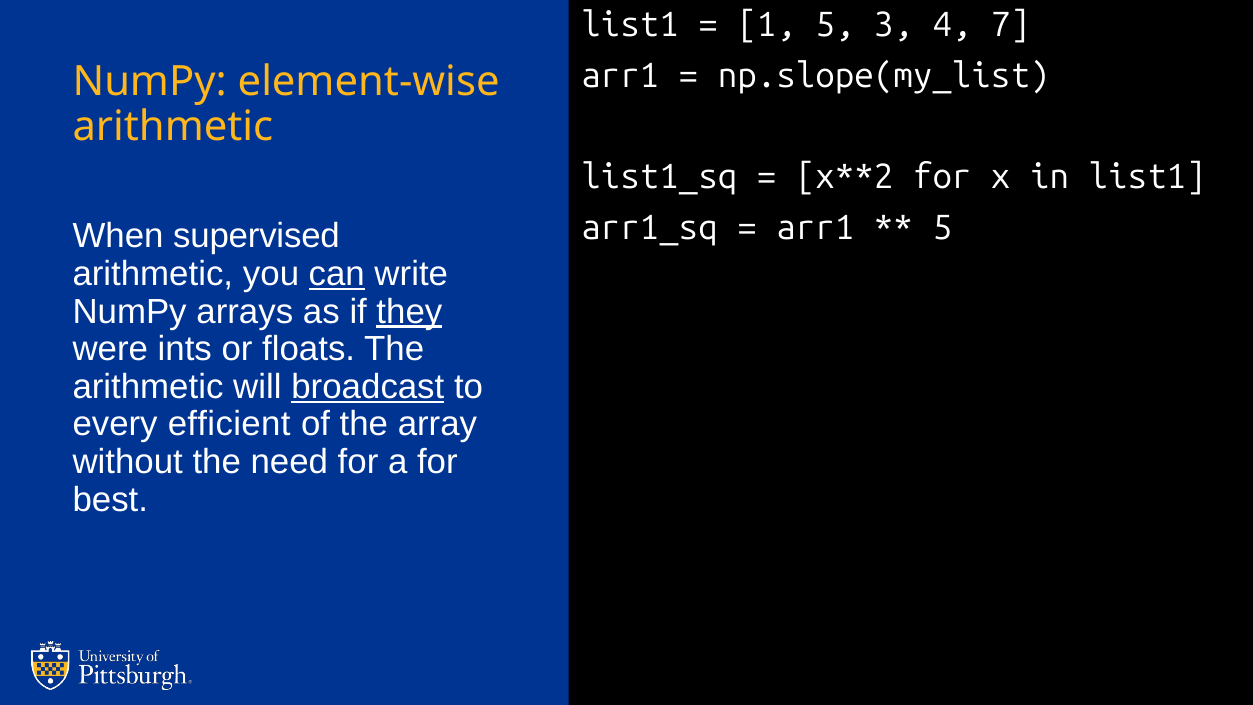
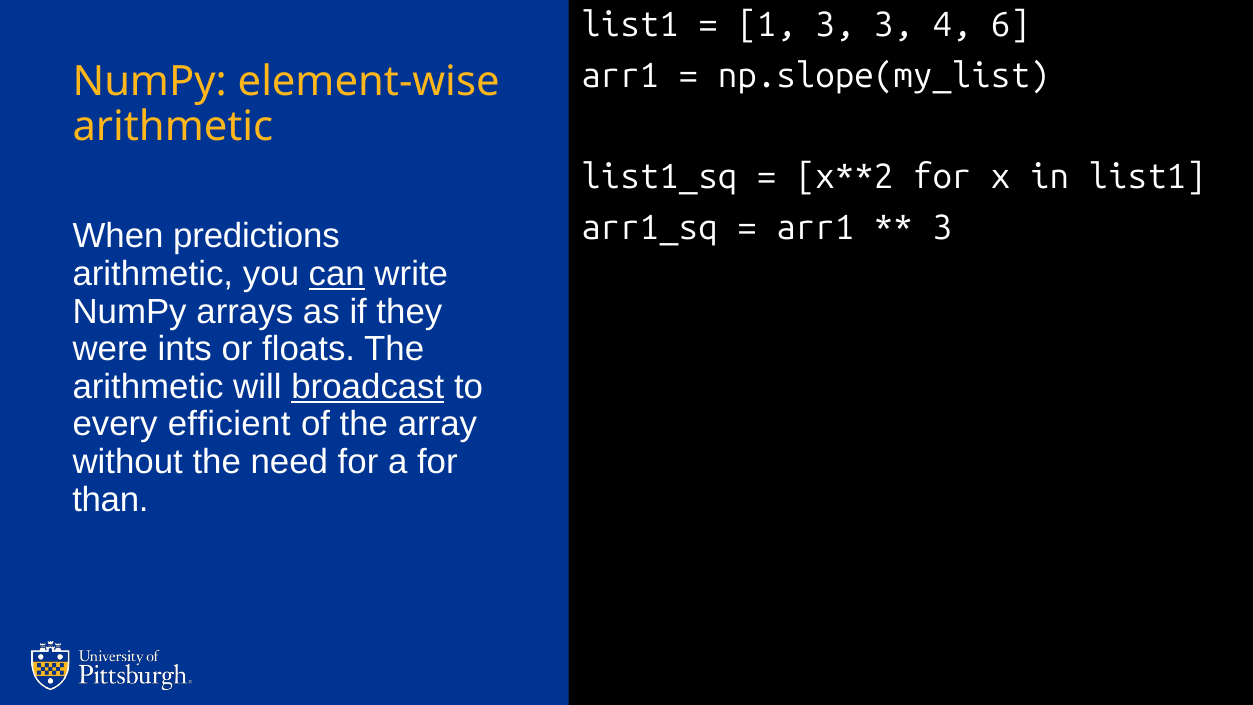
1 5: 5 -> 3 (835, 25)
7: 7 -> 6 (1011, 25)
5: 5 -> 3 (942, 228)
supervised: supervised -> predictions (256, 236)
they underline: present -> none (409, 311)
best: best -> than (110, 499)
